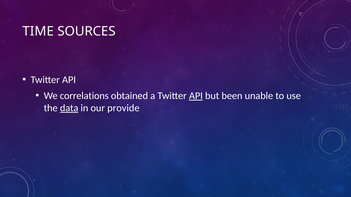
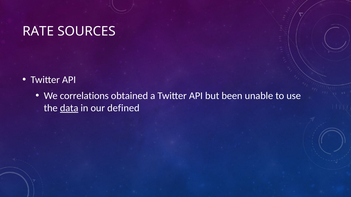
TIME: TIME -> RATE (38, 31)
API underline: present -> none (196, 96)
provide: provide -> defined (123, 108)
